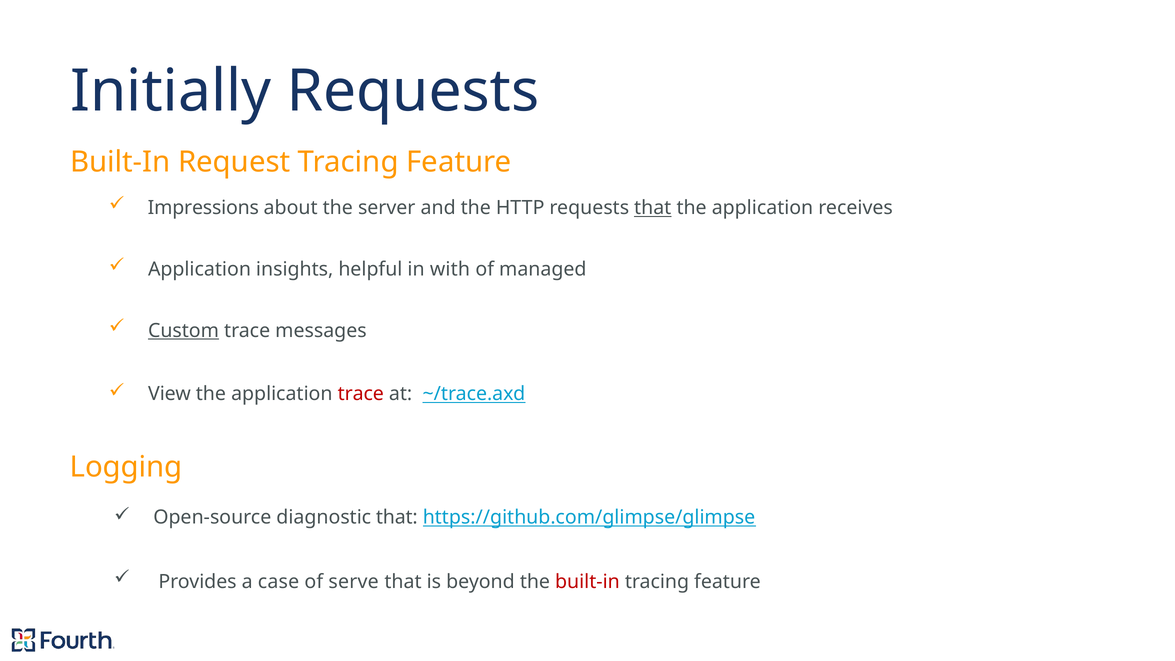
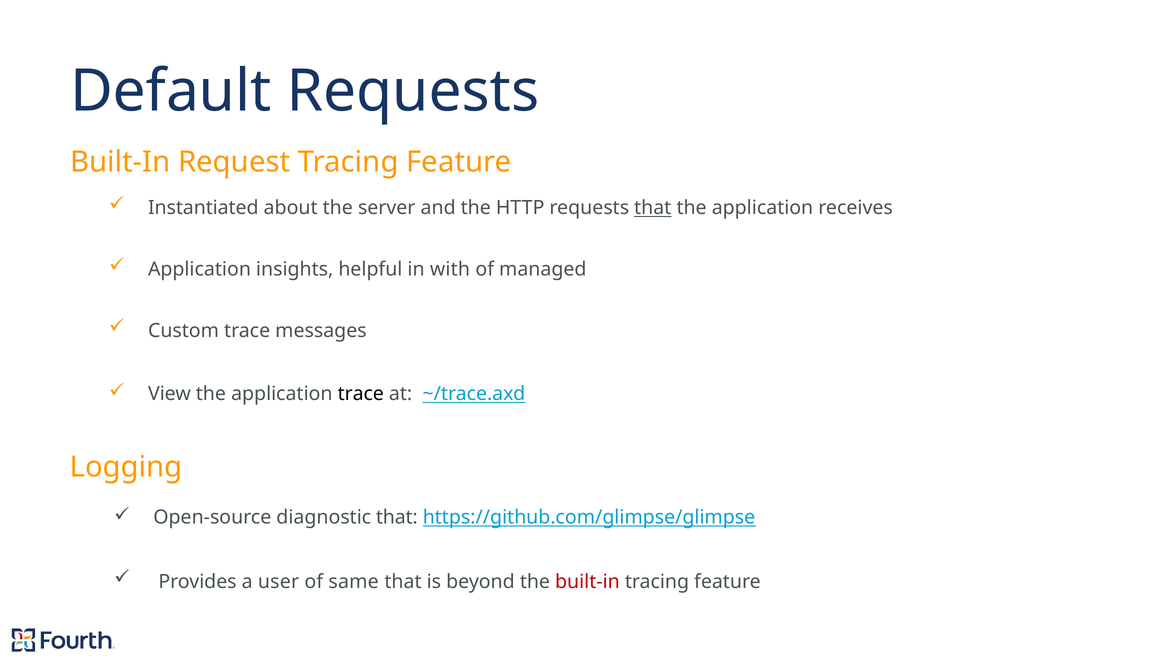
Initially: Initially -> Default (171, 91)
Impressions: Impressions -> Instantiated (203, 208)
Custom underline: present -> none (184, 331)
trace colour: red -> black (361, 394)
case: case -> user (279, 582)
serve: serve -> same (354, 582)
